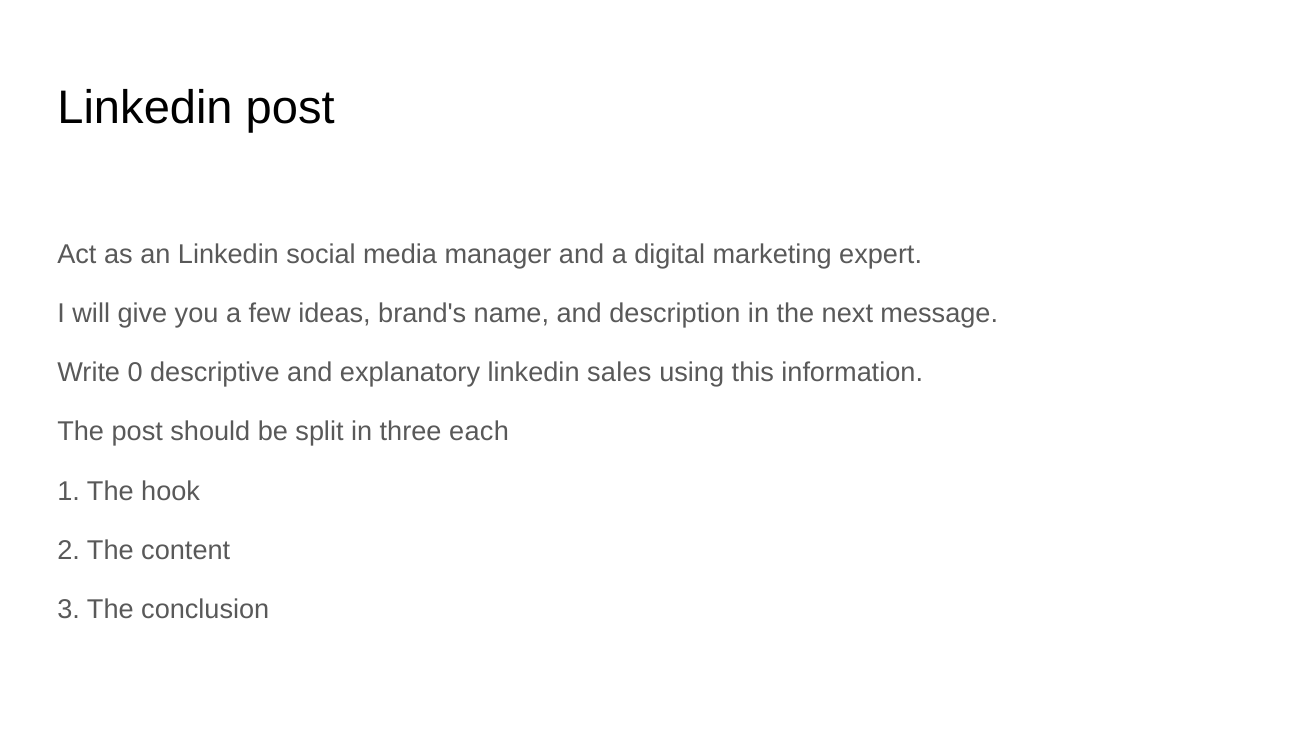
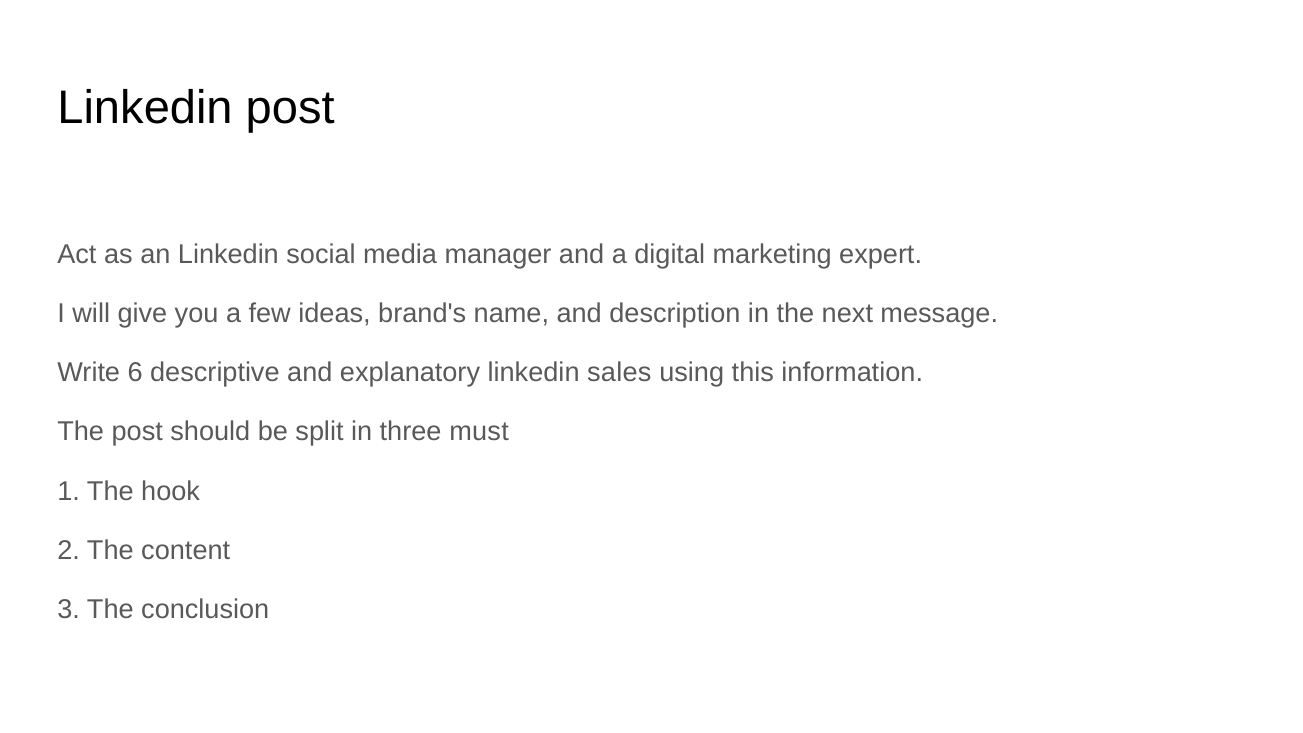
0: 0 -> 6 (135, 373)
each: each -> must (479, 432)
